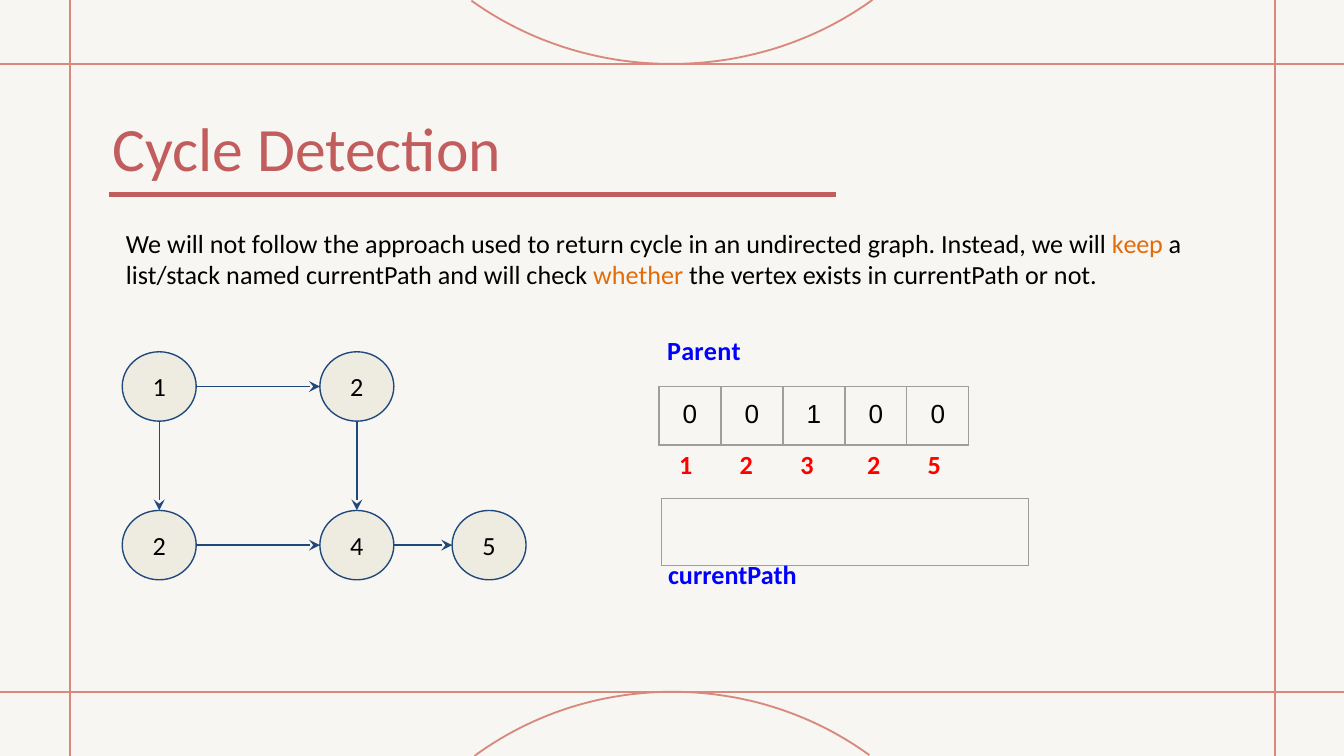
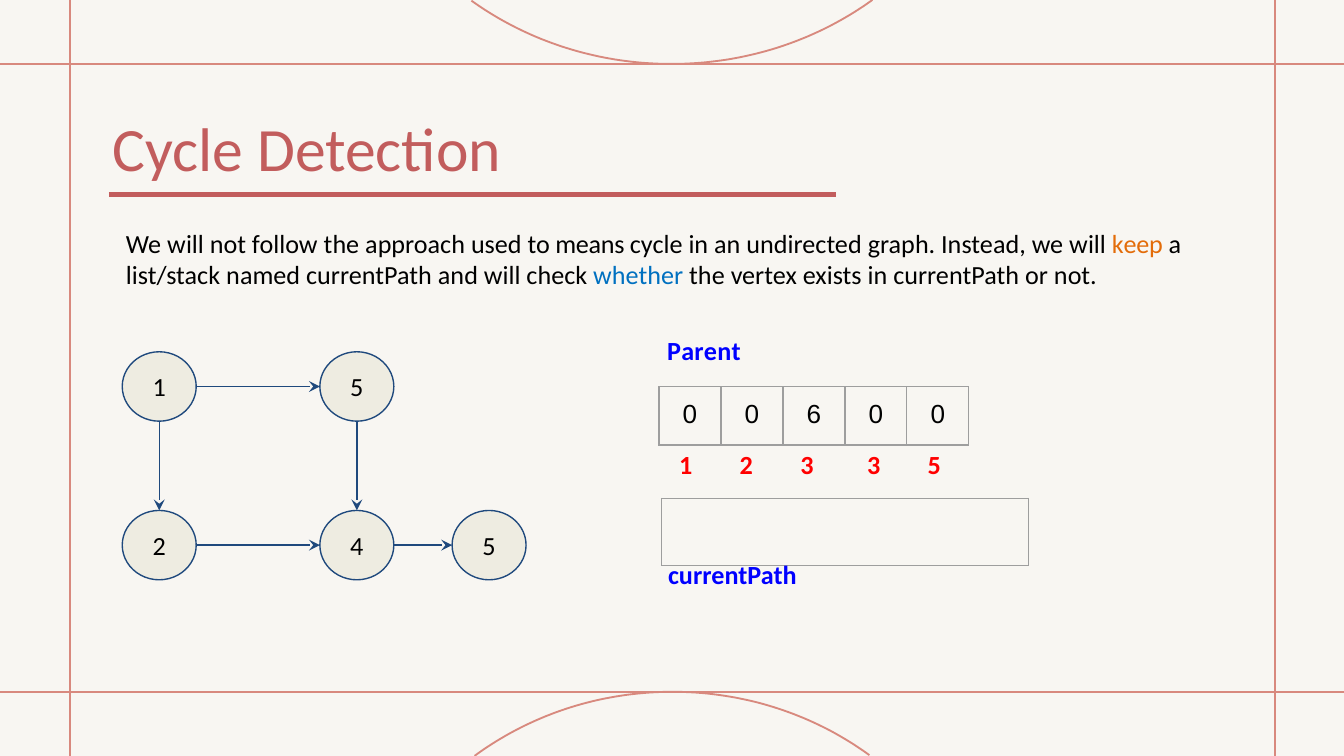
return: return -> means (590, 245)
whether colour: orange -> blue (638, 276)
2: 2 -> 5 (357, 388)
0 1: 1 -> 6 (814, 415)
3 2: 2 -> 3 (874, 466)
